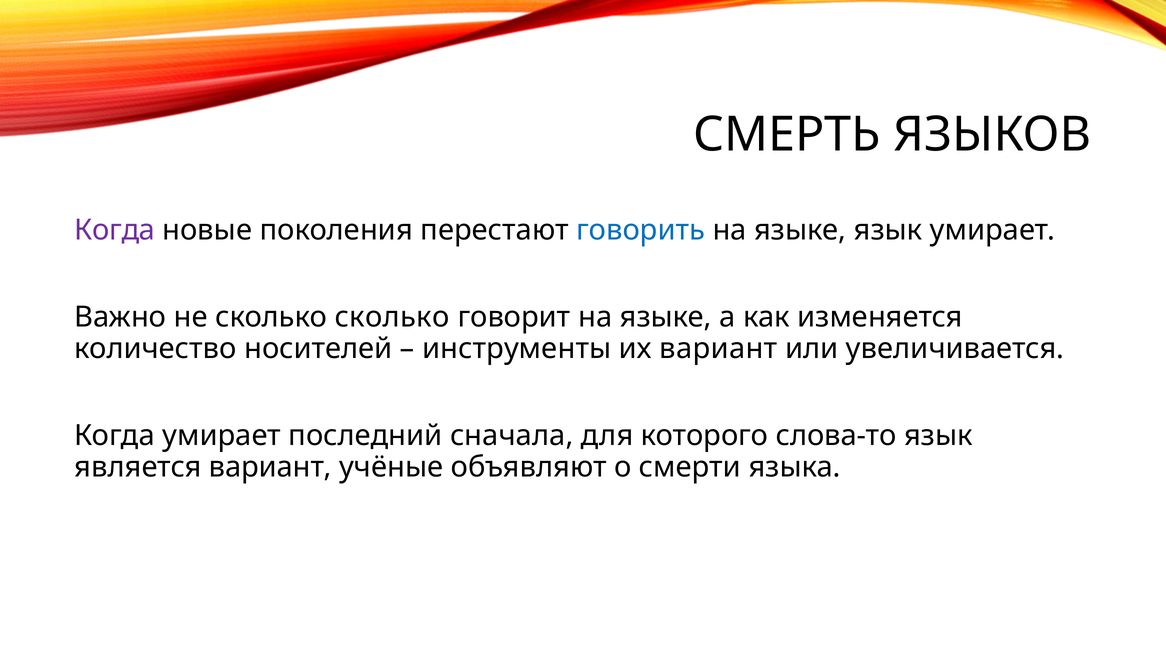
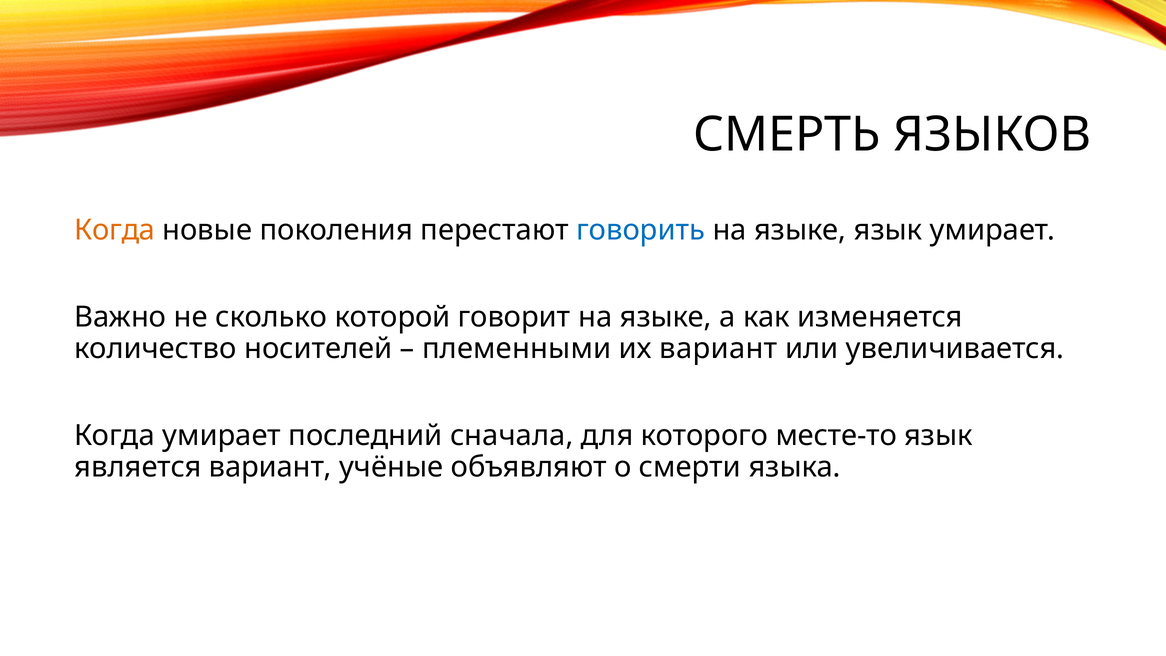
Когда colour: purple -> orange (115, 230)
сколько сколько: сколько -> которой (392, 317)
инструменты: инструменты -> племенными (517, 349)
слова-то: слова-то -> месте-то (836, 436)
